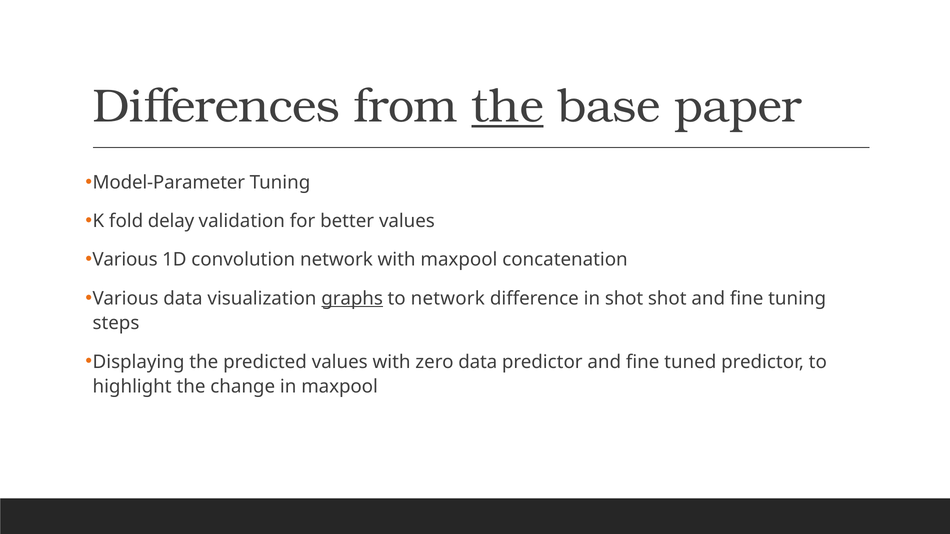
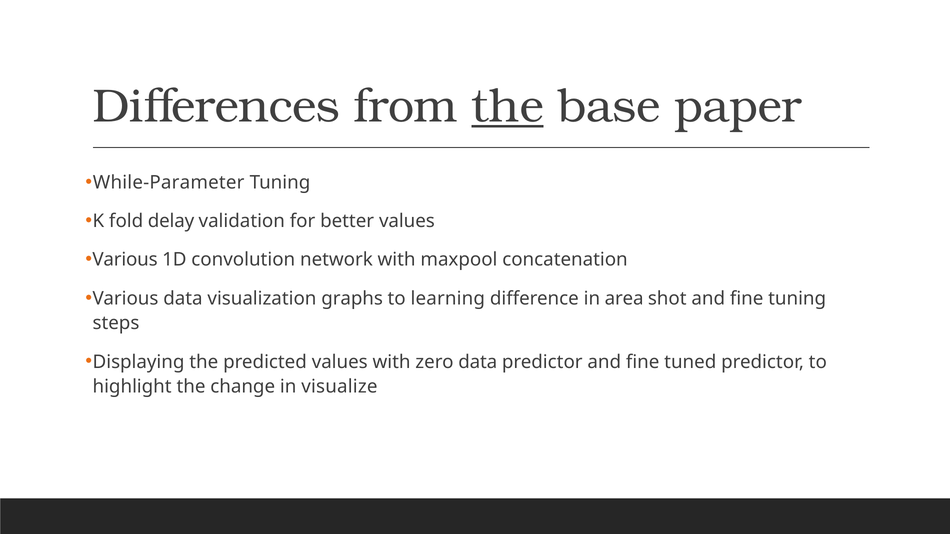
Model-Parameter: Model-Parameter -> While-Parameter (169, 183)
graphs underline: present -> none (352, 299)
to network: network -> learning (448, 299)
in shot: shot -> area (624, 299)
in maxpool: maxpool -> visualize (339, 387)
